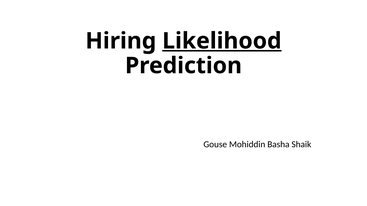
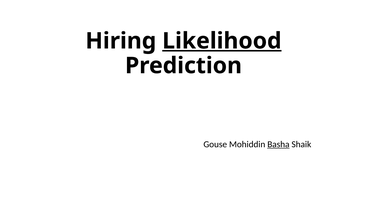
Basha underline: none -> present (278, 145)
